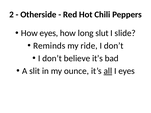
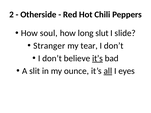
How eyes: eyes -> soul (49, 33)
Reminds: Reminds -> Stranger (49, 46)
ride: ride -> tear (89, 46)
it’s underline: none -> present (98, 58)
